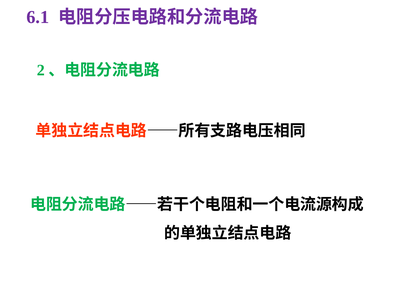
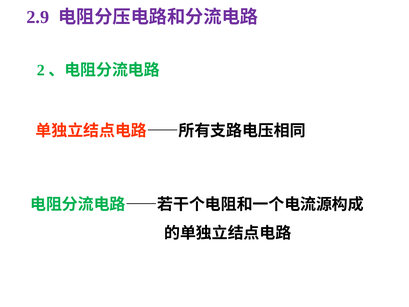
6.1: 6.1 -> 2.9 (38, 17)
